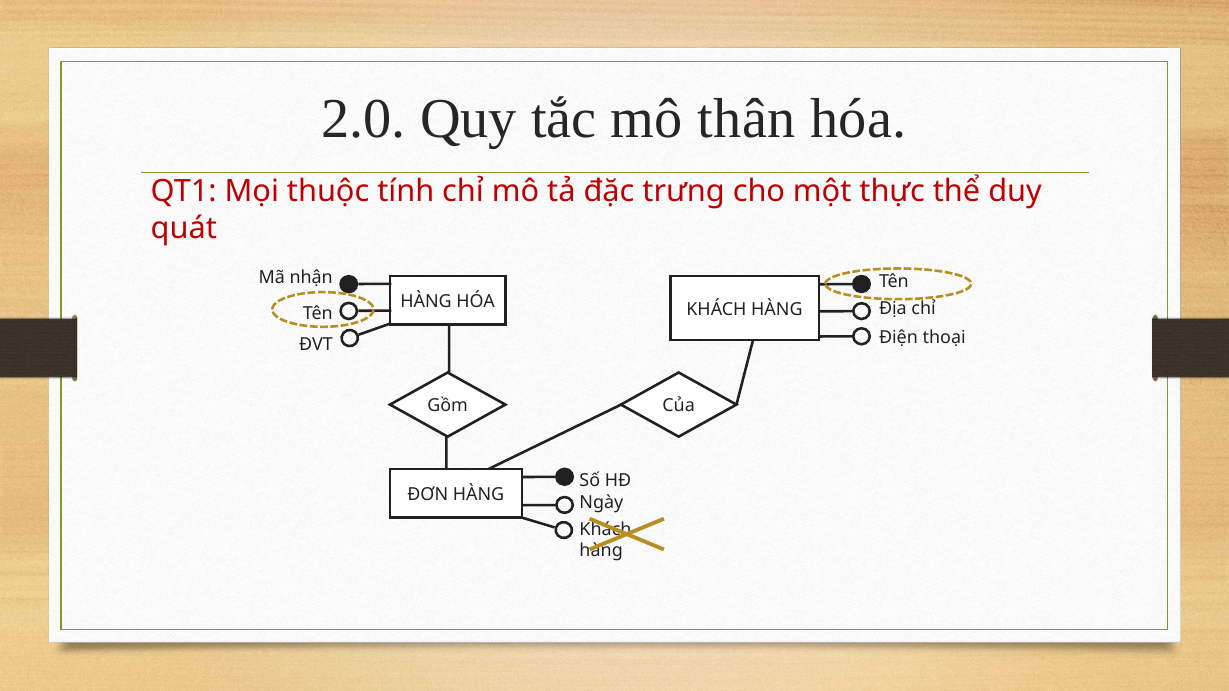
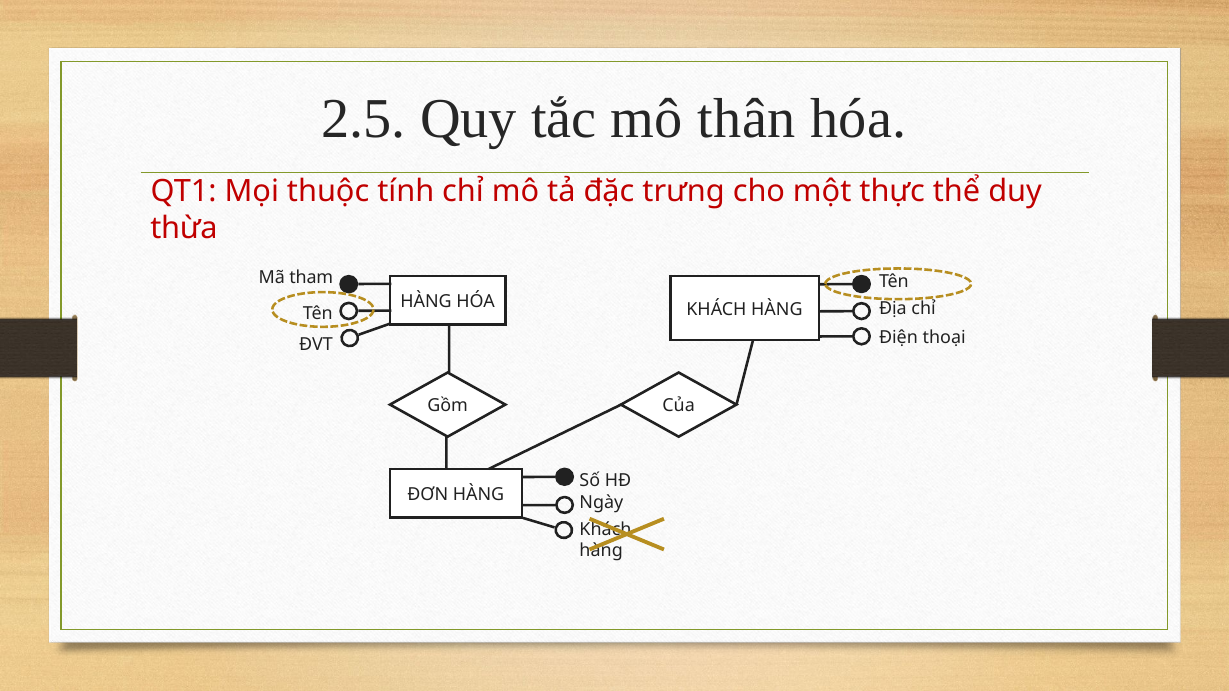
2.0: 2.0 -> 2.5 (364, 119)
quát: quát -> thừa (184, 229)
nhận: nhận -> tham (311, 278)
